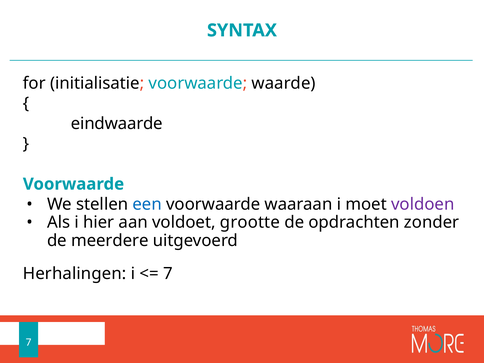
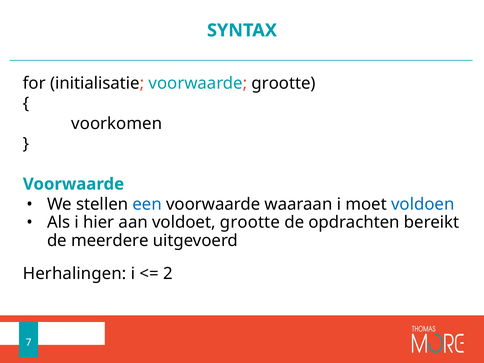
voorwaarde waarde: waarde -> grootte (284, 83)
eindwaarde: eindwaarde -> voorkomen (117, 124)
voldoen colour: purple -> blue (423, 204)
zonder: zonder -> bereikt (432, 222)
7: 7 -> 2 (168, 274)
